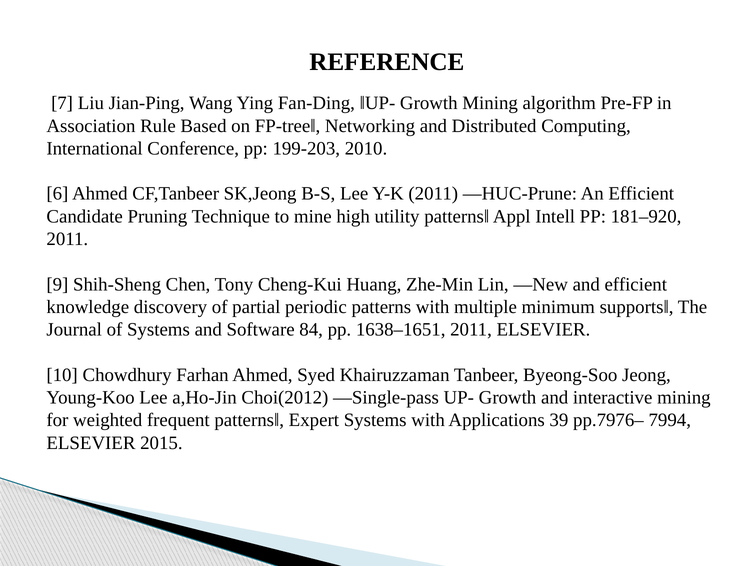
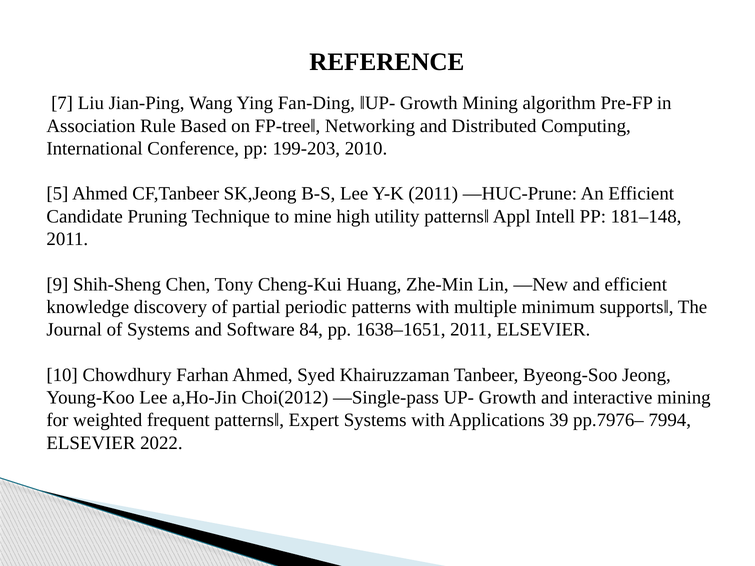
6: 6 -> 5 (57, 194)
181–920: 181–920 -> 181–148 (646, 216)
2015: 2015 -> 2022 (161, 443)
